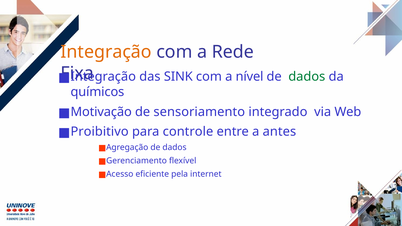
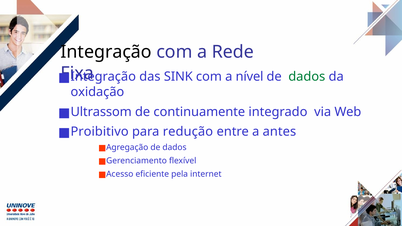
Integração colour: orange -> black (106, 52)
químicos: químicos -> oxidação (97, 92)
Motivação: Motivação -> Ultrassom (101, 112)
sensoriamento: sensoriamento -> continuamente (199, 112)
controle: controle -> redução (188, 132)
